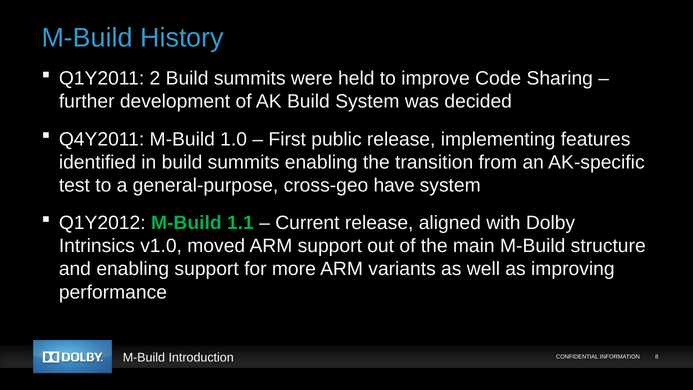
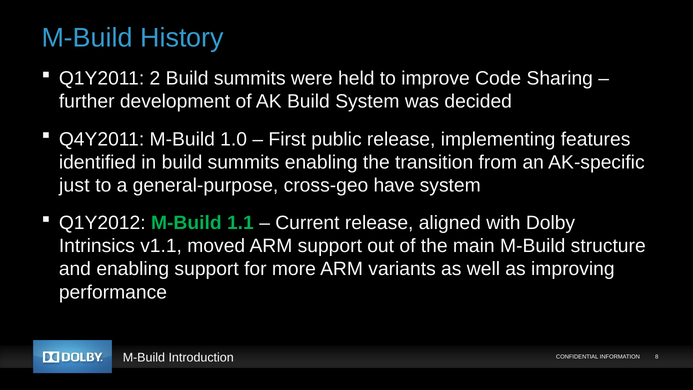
test: test -> just (74, 185)
v1.0: v1.0 -> v1.1 (161, 246)
